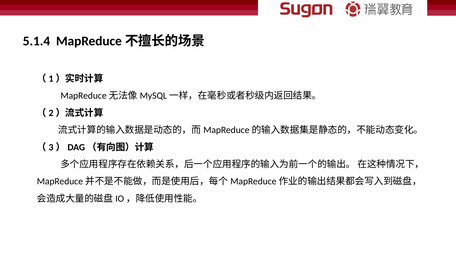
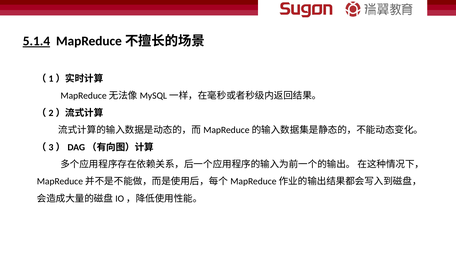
5.1.4 underline: none -> present (36, 41)
